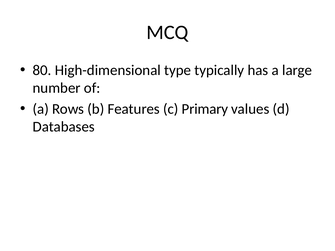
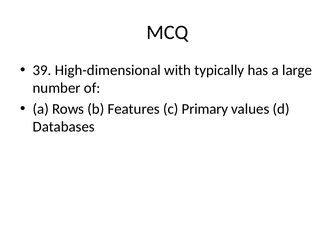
80: 80 -> 39 (42, 70)
type: type -> with (178, 70)
